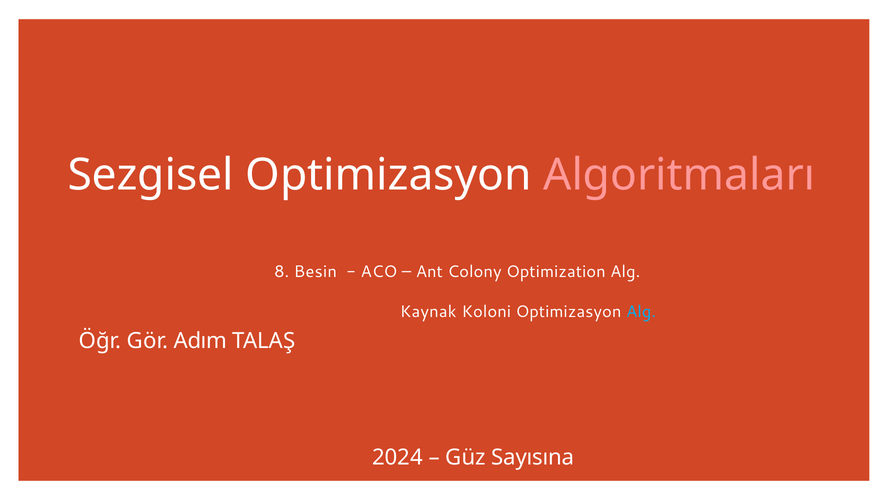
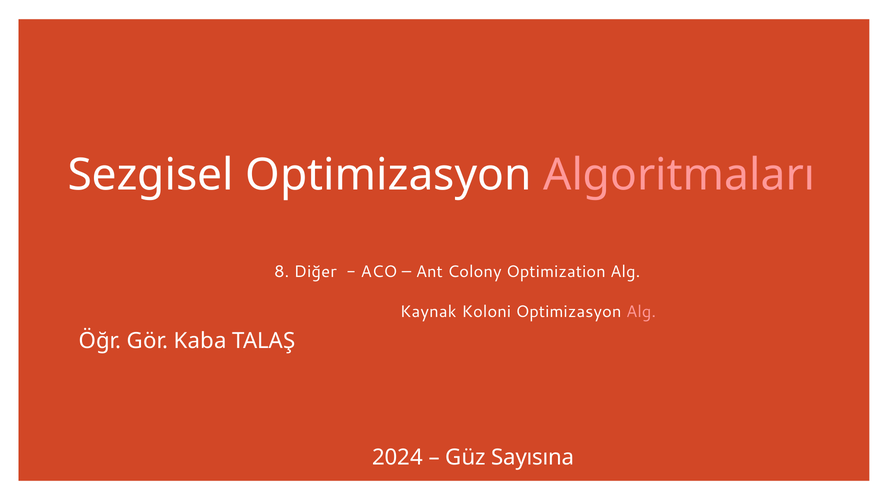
Besin: Besin -> Diğer (315, 271)
Alg colour: light blue -> pink (641, 311)
Adım: Adım -> Kaba (200, 340)
